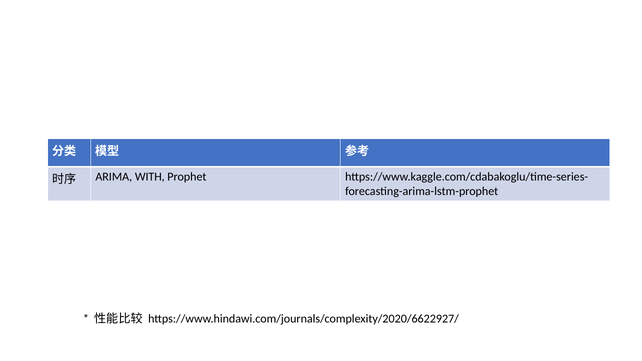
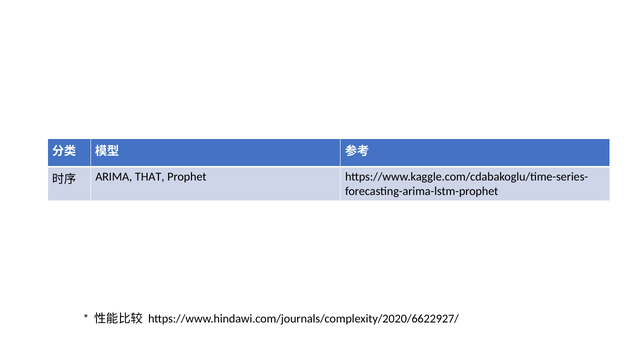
WITH: WITH -> THAT (150, 177)
